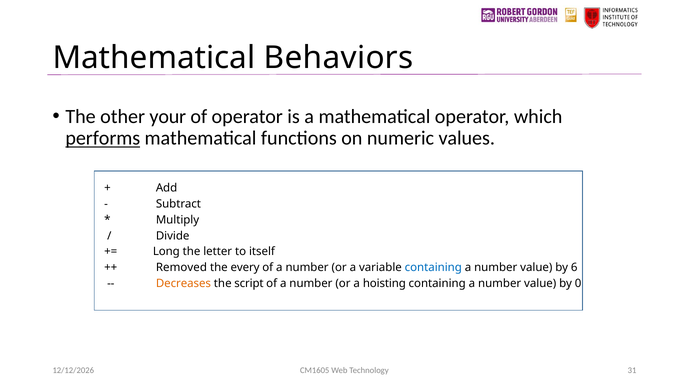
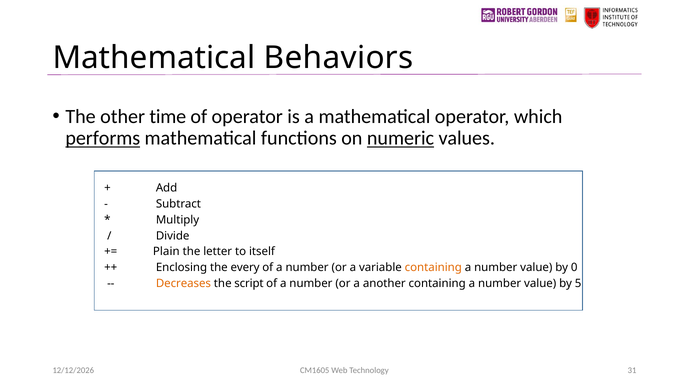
your: your -> time (168, 116)
numeric underline: none -> present (401, 138)
Long: Long -> Plain (166, 251)
Removed: Removed -> Enclosing (181, 267)
containing colour: blue -> orange (433, 267)
6: 6 -> 0 (574, 267)
hoisting: hoisting -> another (384, 283)
0: 0 -> 5 (578, 283)
